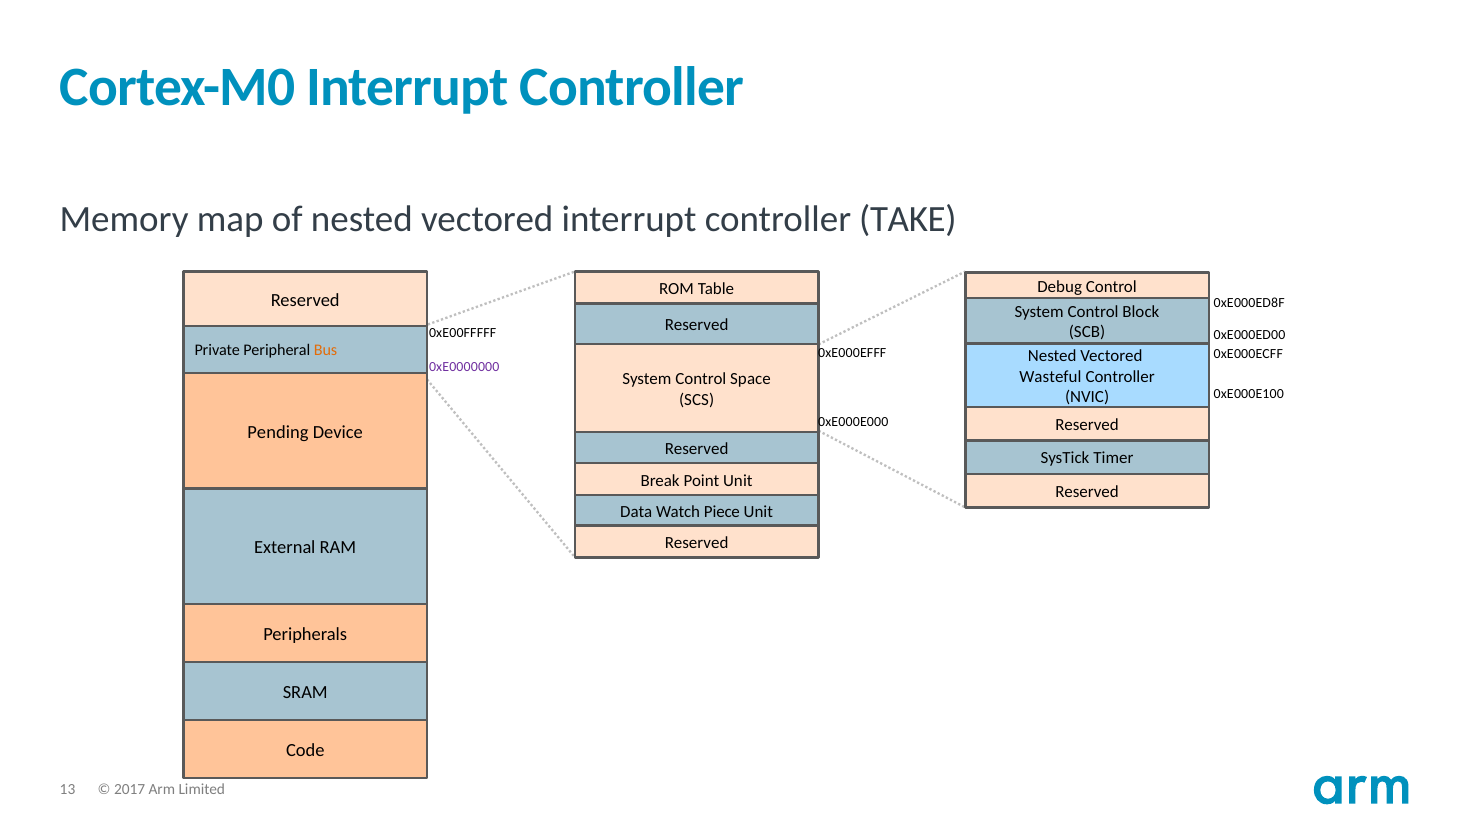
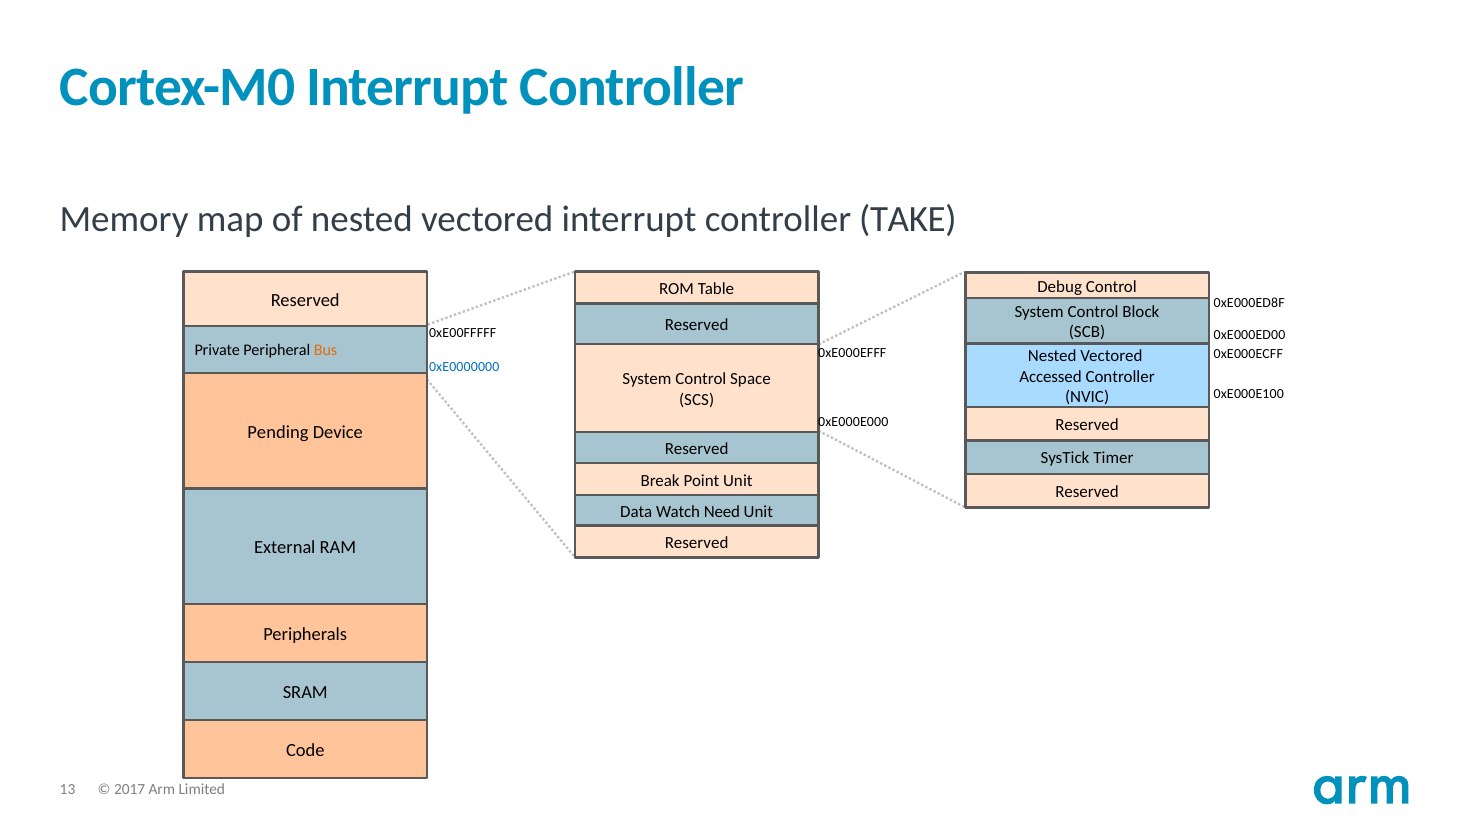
0xE0000000 colour: purple -> blue (464, 367)
Wasteful: Wasteful -> Accessed (1051, 376)
Piece: Piece -> Need (722, 512)
